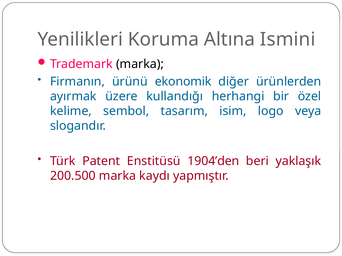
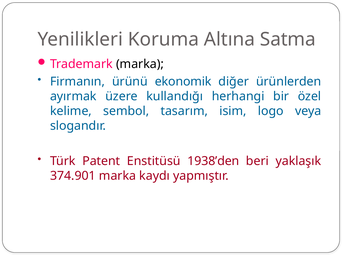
Ismini: Ismini -> Satma (288, 40)
1904’den: 1904’den -> 1938’den (213, 161)
200.500: 200.500 -> 374.901 (73, 176)
